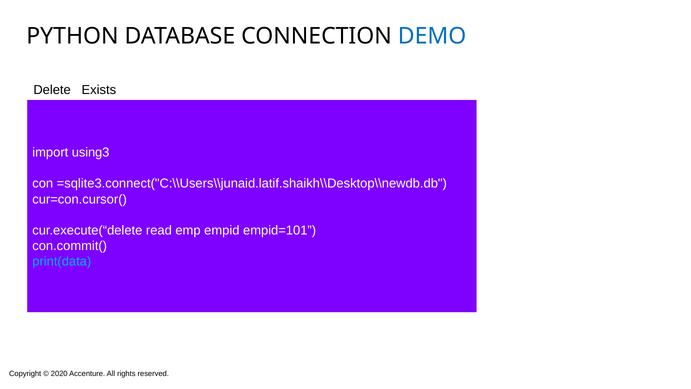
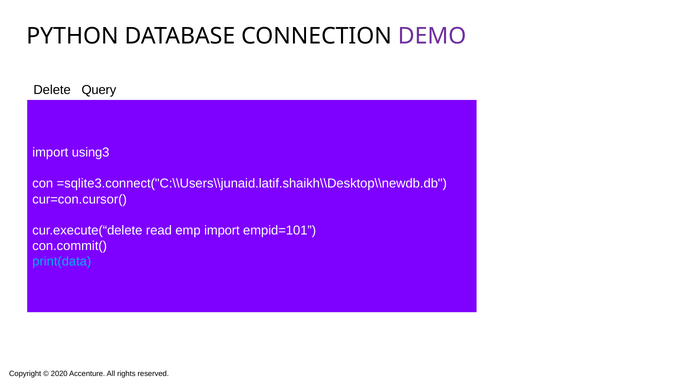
DEMO colour: blue -> purple (432, 36)
Exists: Exists -> Query (99, 90)
emp empid: empid -> import (222, 230)
